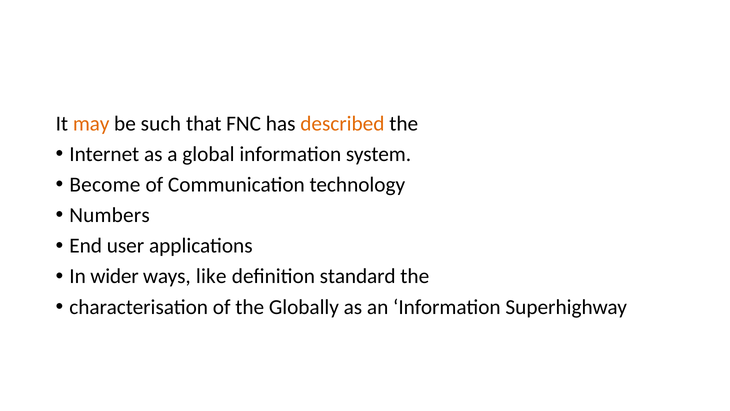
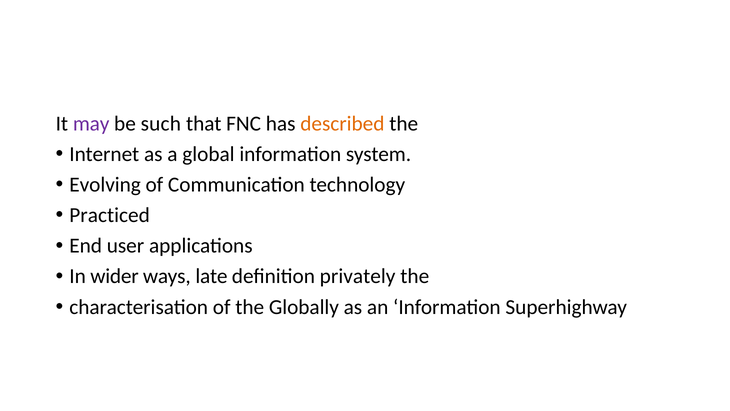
may colour: orange -> purple (91, 123)
Become: Become -> Evolving (105, 185)
Numbers: Numbers -> Practiced (110, 215)
like: like -> late (211, 276)
standard: standard -> privately (358, 276)
